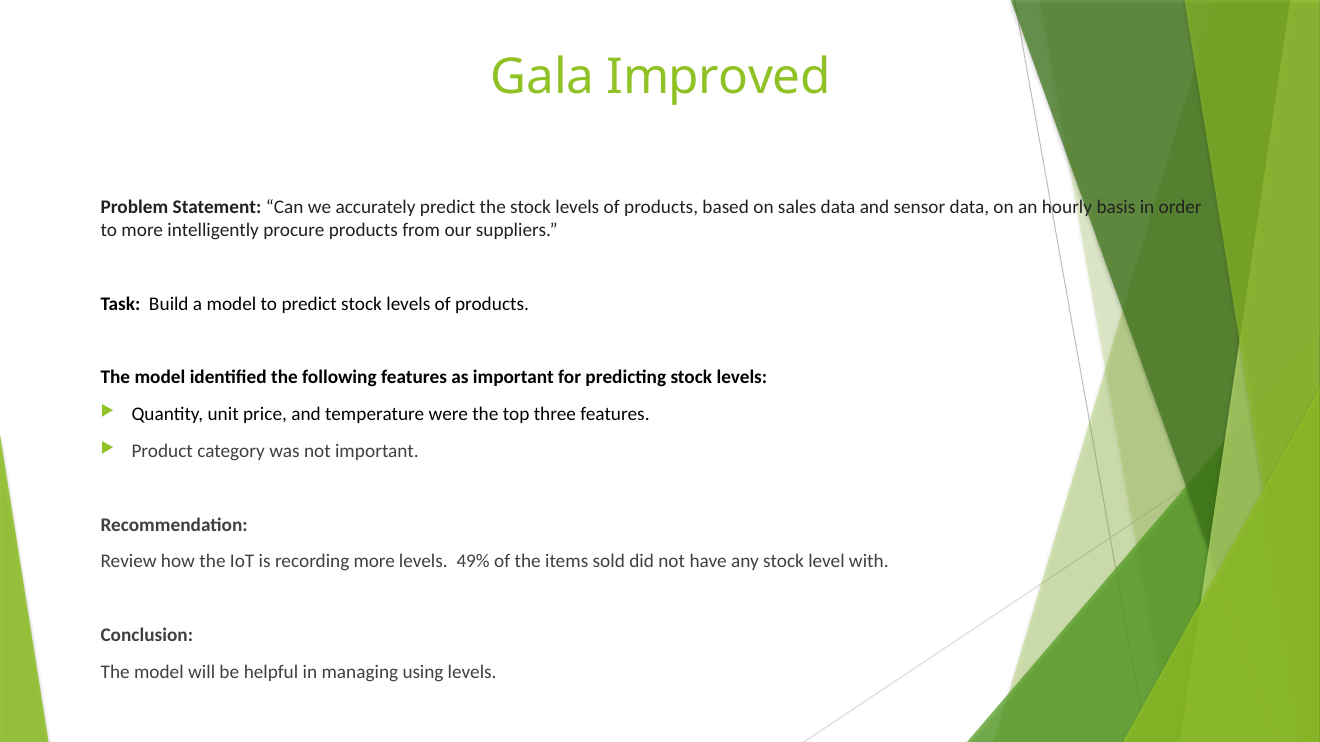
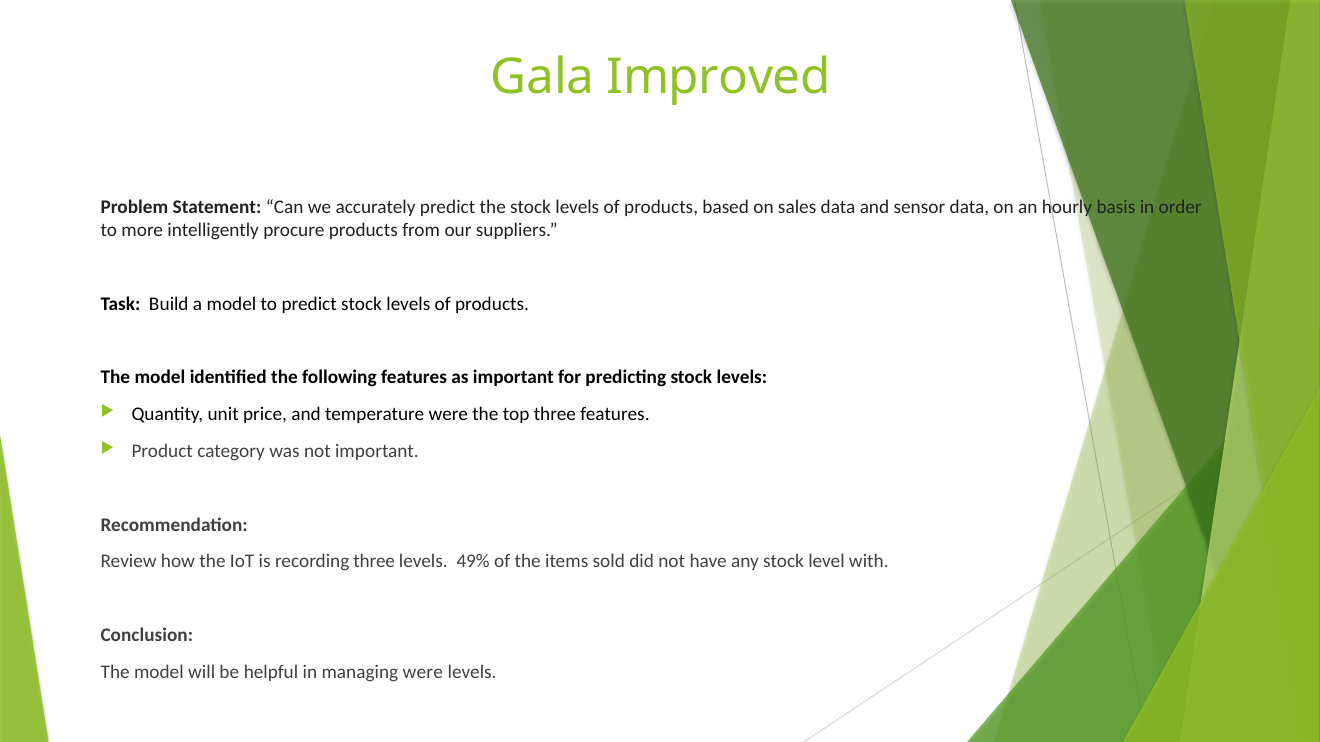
recording more: more -> three (374, 562)
managing using: using -> were (423, 673)
